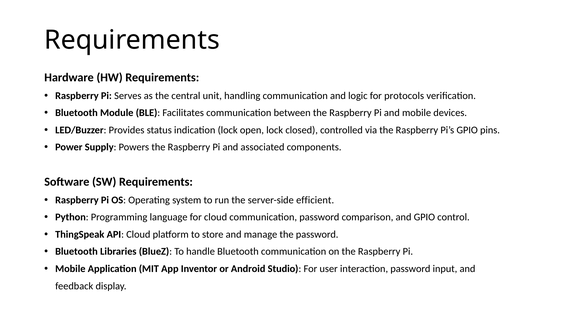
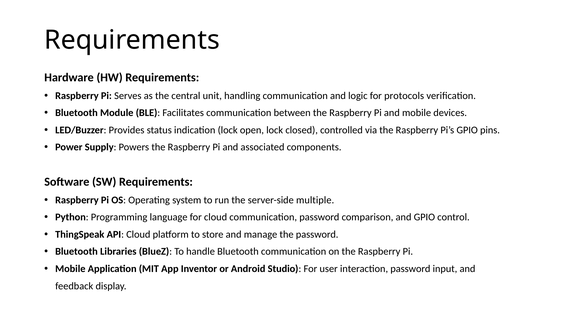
efficient: efficient -> multiple (315, 200)
